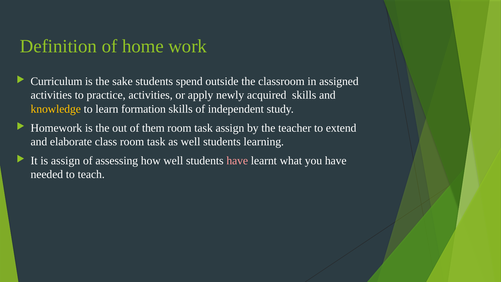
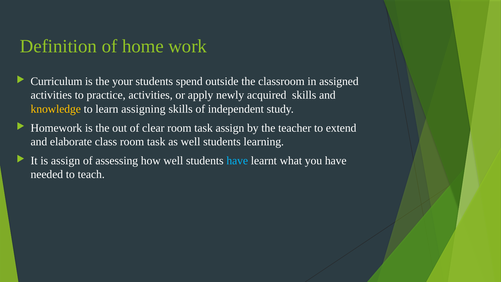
sake: sake -> your (123, 81)
formation: formation -> assigning (143, 109)
them: them -> clear (153, 128)
have colour: pink -> light blue (237, 161)
